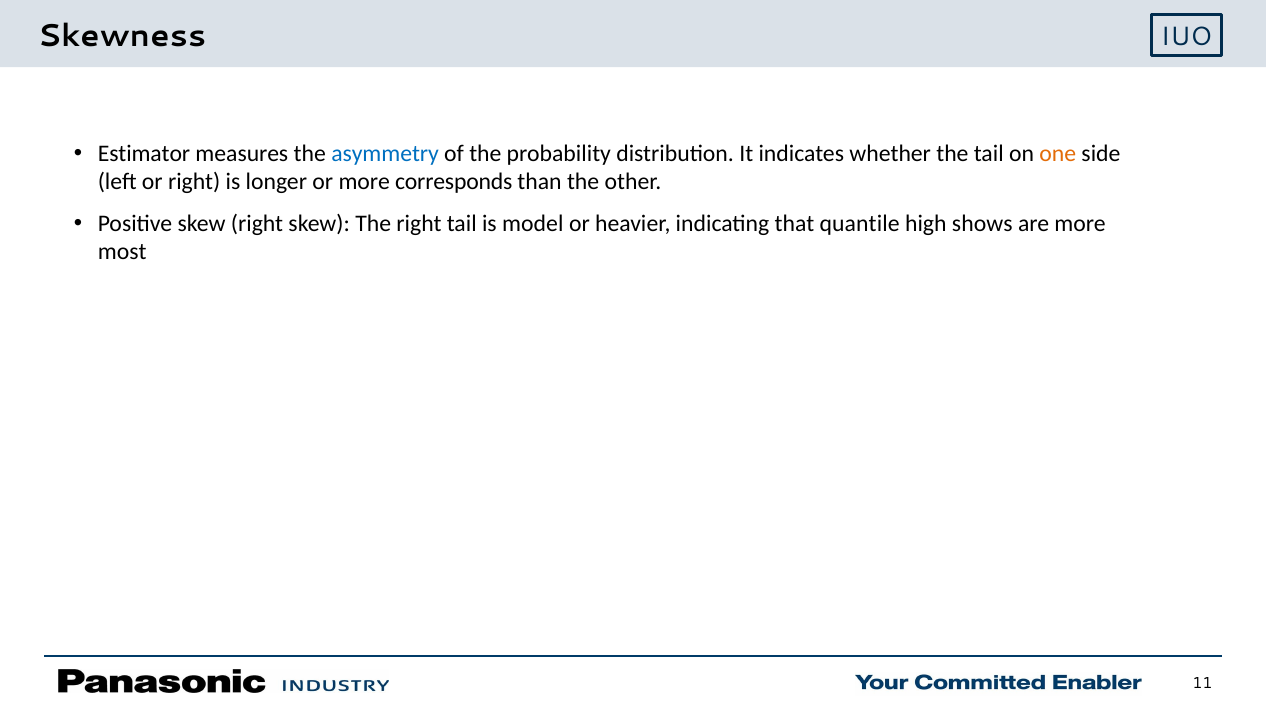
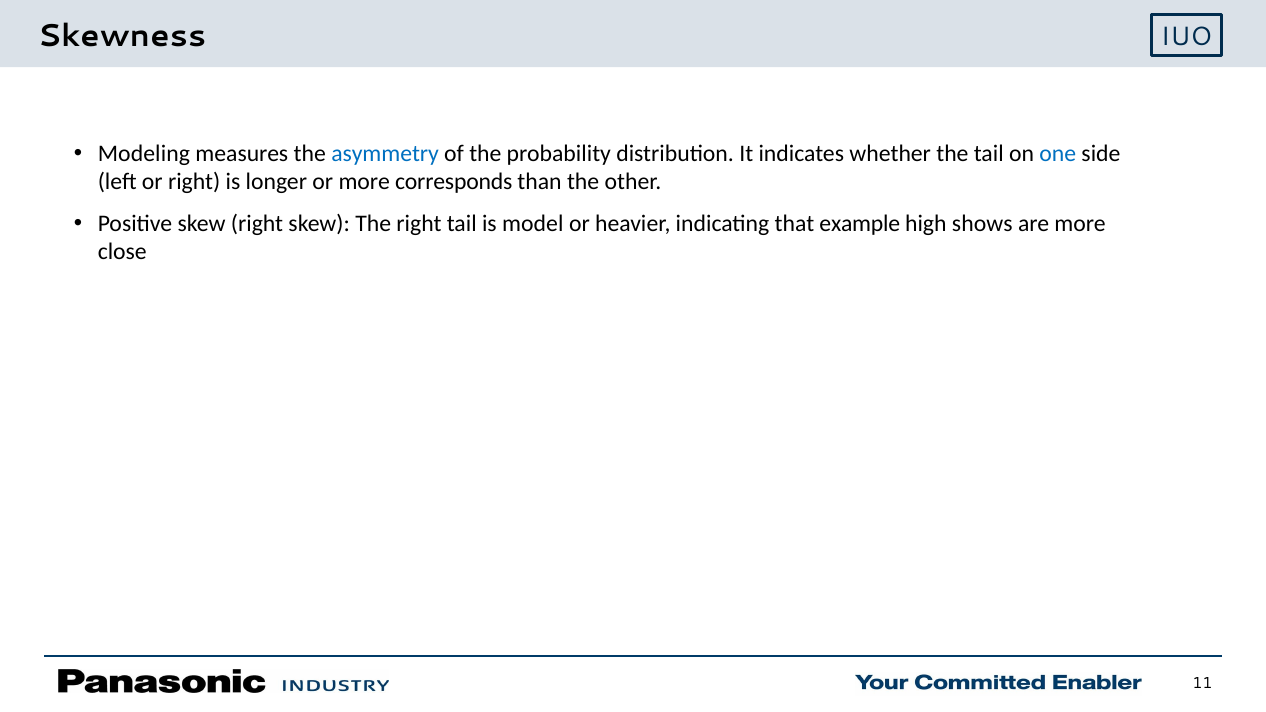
Estimator: Estimator -> Modeling (144, 154)
one colour: orange -> blue (1058, 154)
quantile: quantile -> example (860, 224)
most: most -> close (122, 252)
